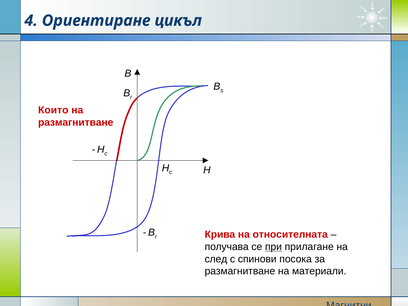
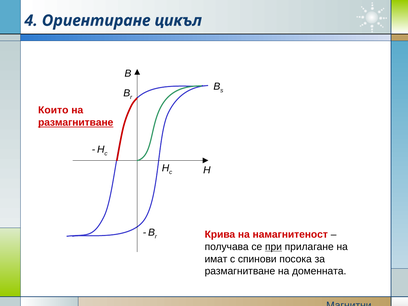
размагнитване underline: none -> present (76, 123)
относителната: относителната -> намагнитеност (290, 235)
след: след -> имат (216, 259)
материали: материали -> доменната (319, 271)
